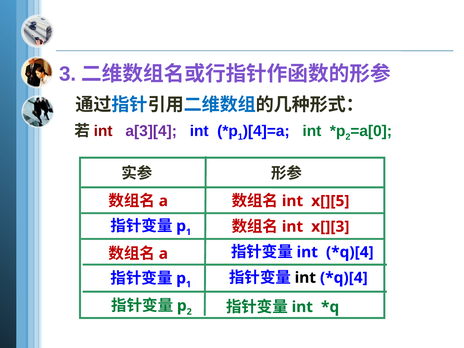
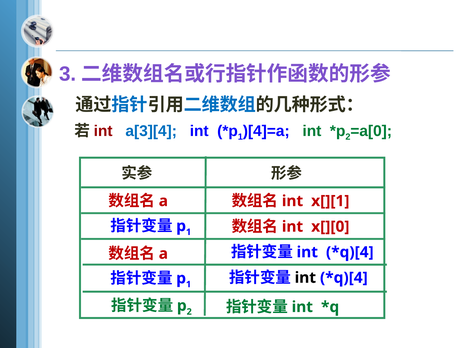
a[3][4 colour: purple -> blue (151, 131)
x[][5: x[][5 -> x[][1 (330, 201)
x[][3: x[][3 -> x[][0 (330, 227)
